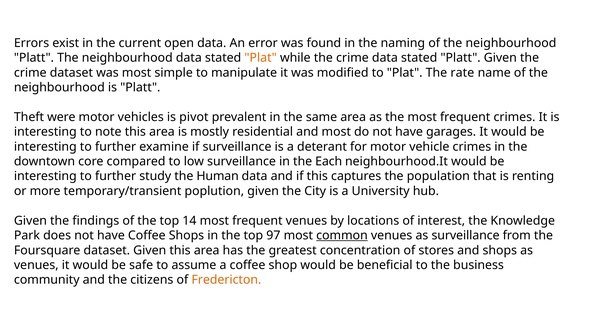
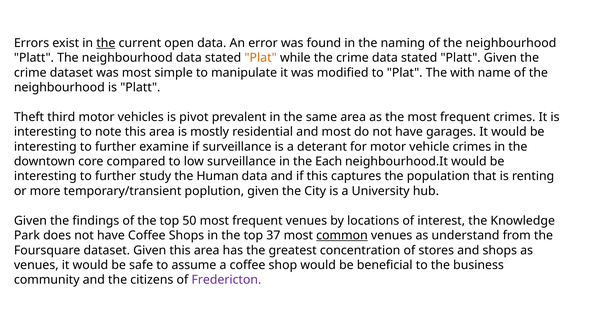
the underline: none -> present (106, 43)
rate: rate -> with (462, 72)
were: were -> third (61, 117)
14: 14 -> 50 (189, 220)
97: 97 -> 37 (273, 235)
as surveillance: surveillance -> understand (465, 235)
Fredericton colour: orange -> purple (226, 279)
